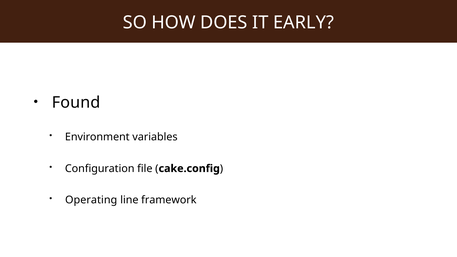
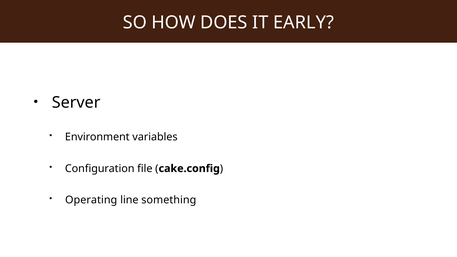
Found: Found -> Server (76, 102)
framework: framework -> something (169, 200)
